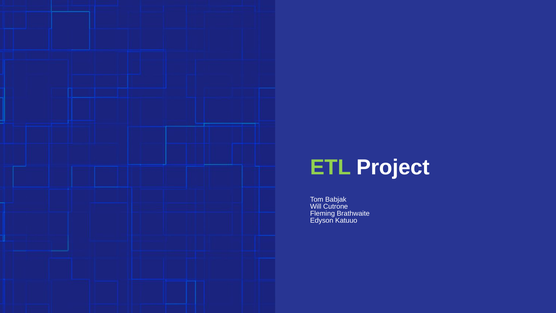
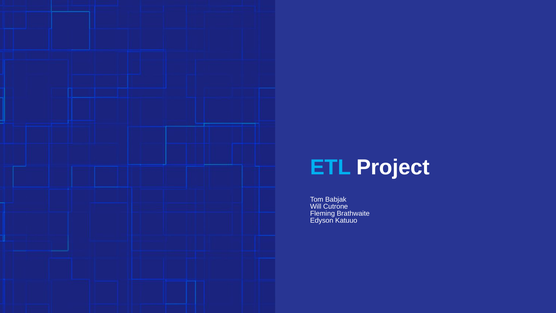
ETL colour: light green -> light blue (331, 167)
